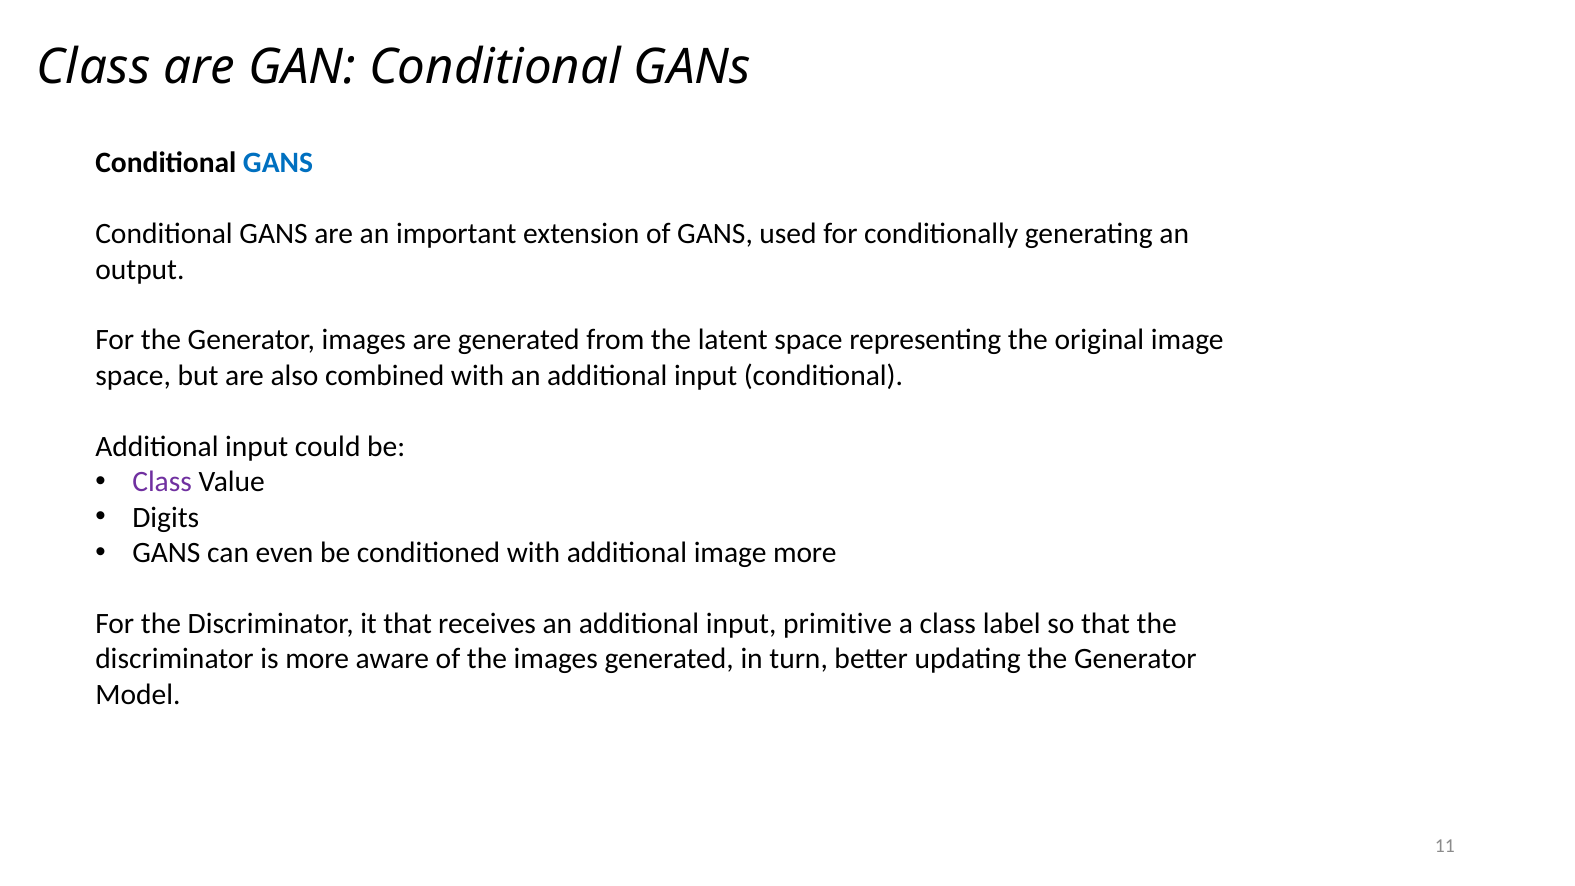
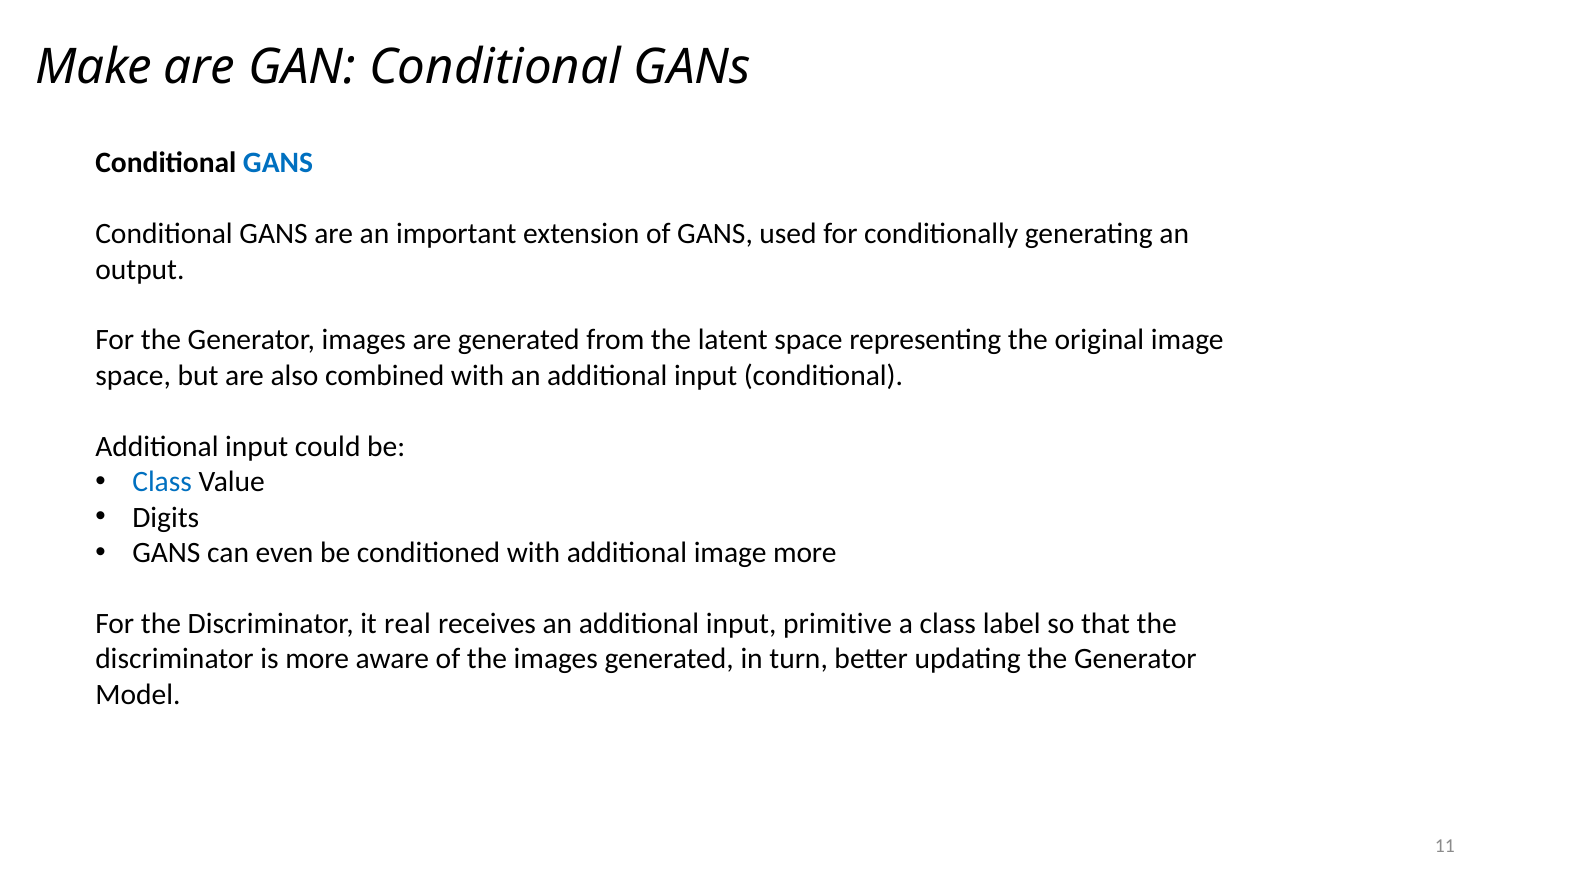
Class: Class -> Make (94, 67)
Class colour: purple -> blue (162, 482)
it that: that -> real (407, 624)
